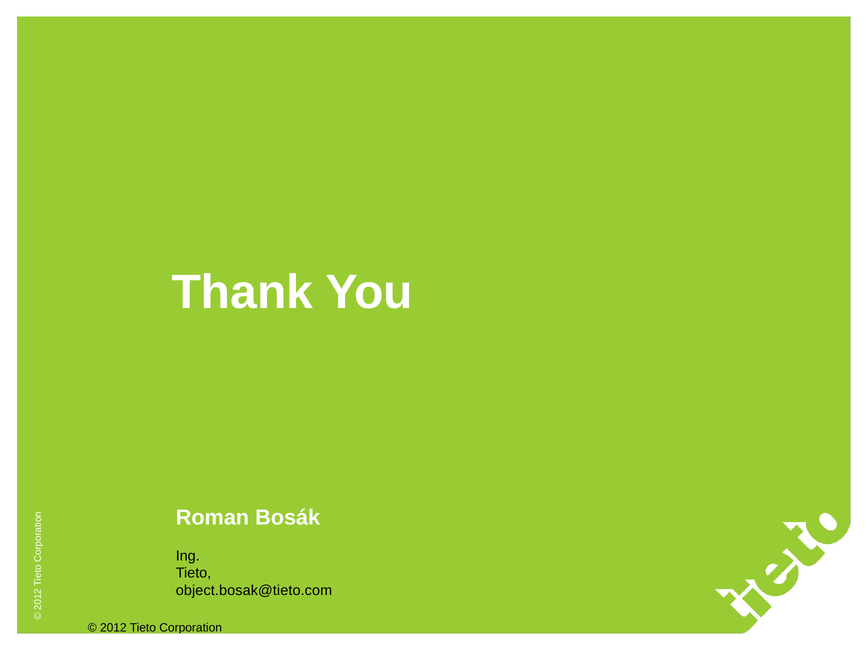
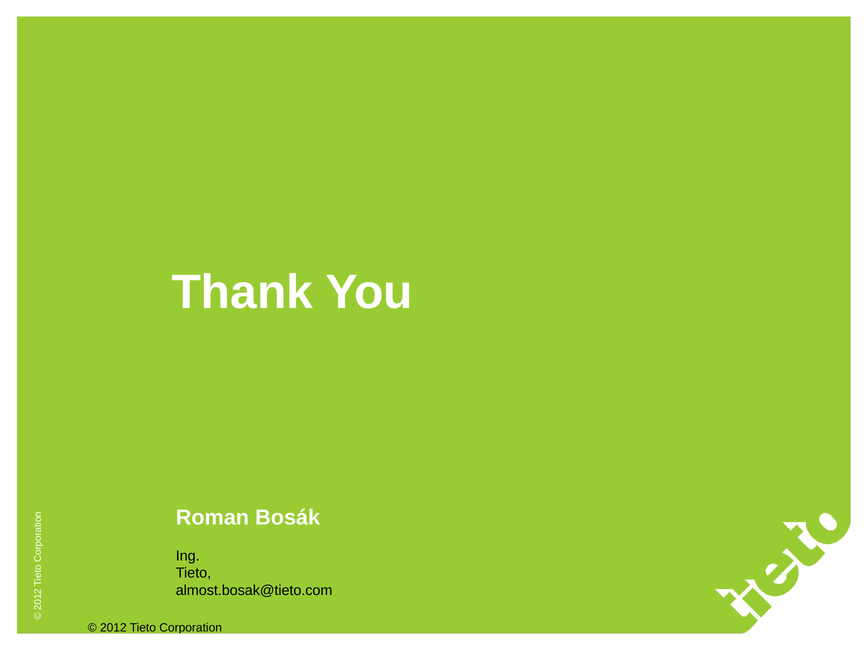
object.bosak@tieto.com: object.bosak@tieto.com -> almost.bosak@tieto.com (254, 591)
